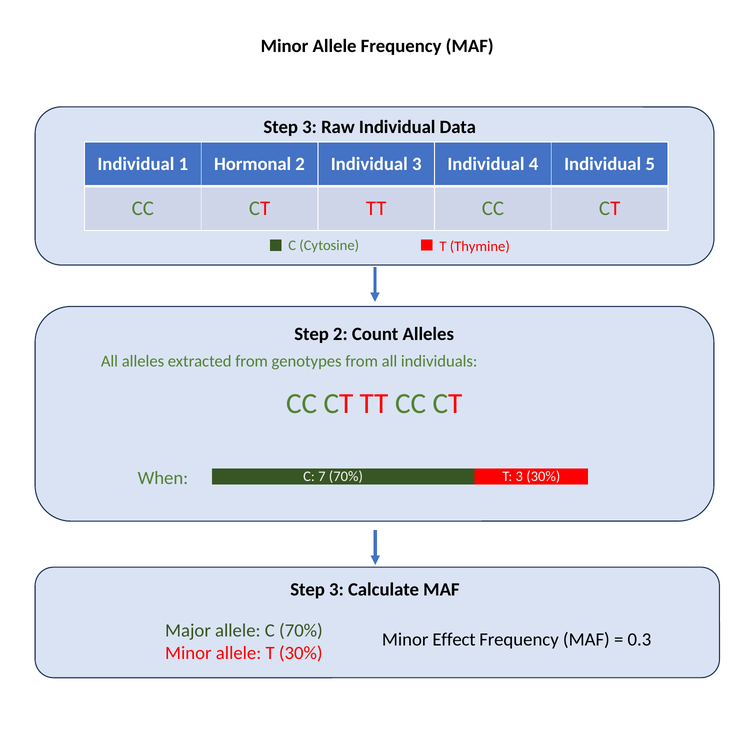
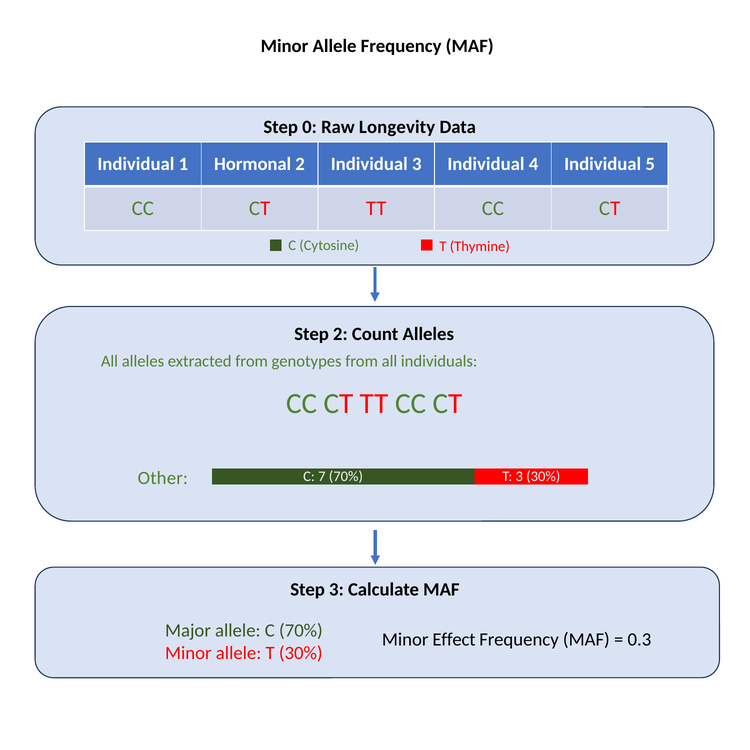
3: 3 -> 0 (310, 127)
Raw Individual: Individual -> Longevity (397, 127)
When: When -> Other (163, 478)
